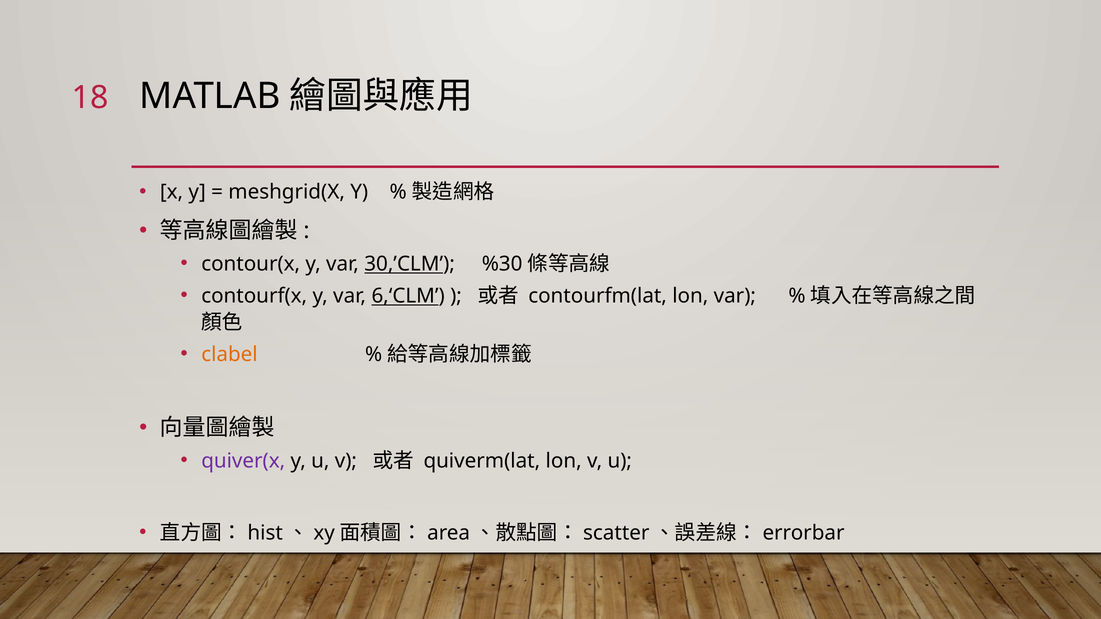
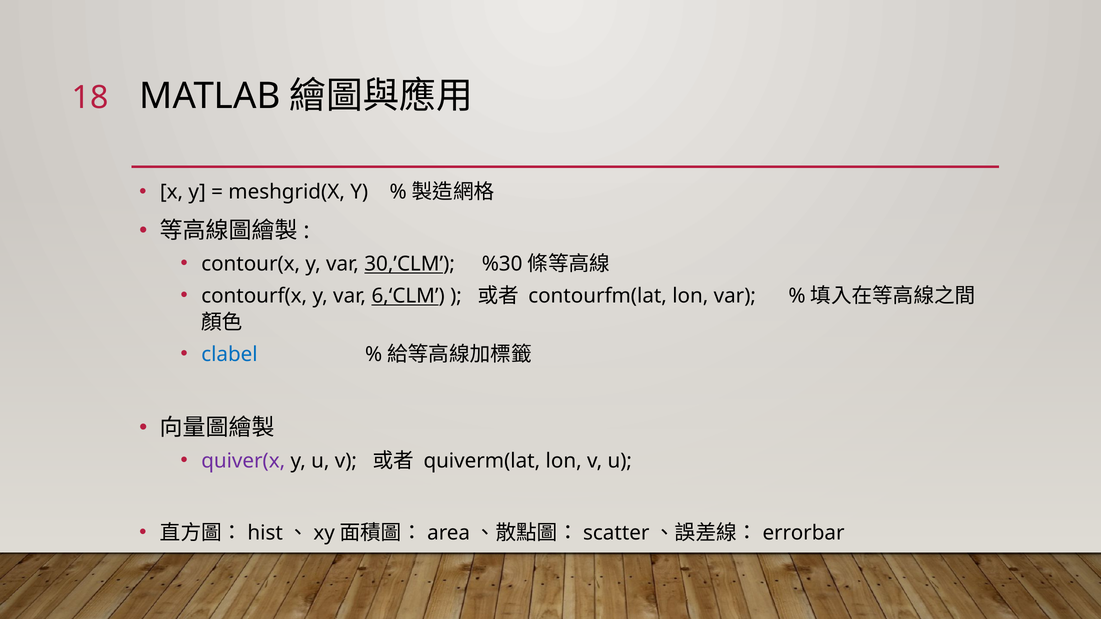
clabel colour: orange -> blue (229, 354)
